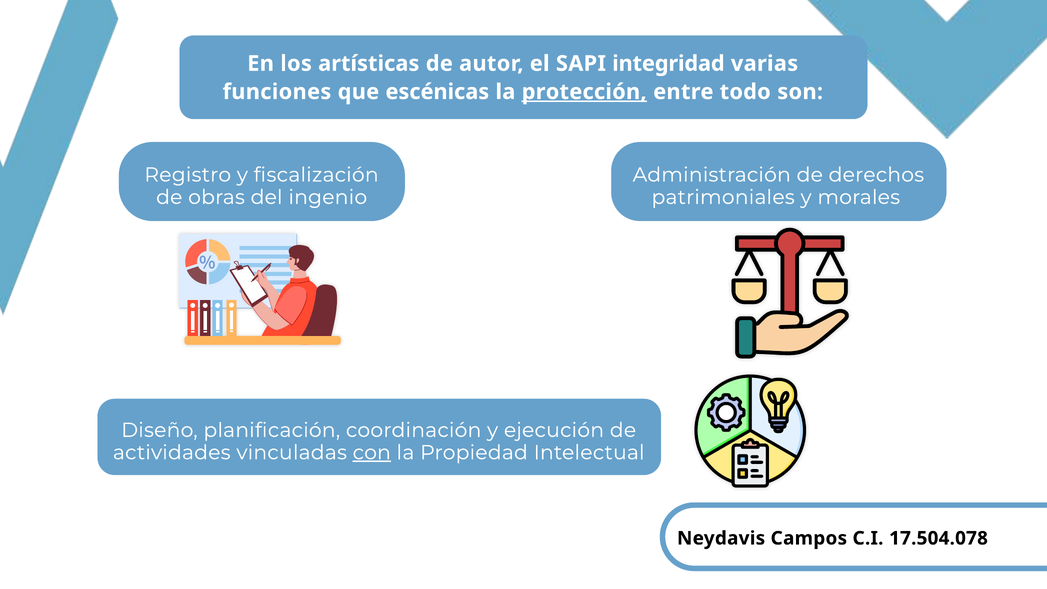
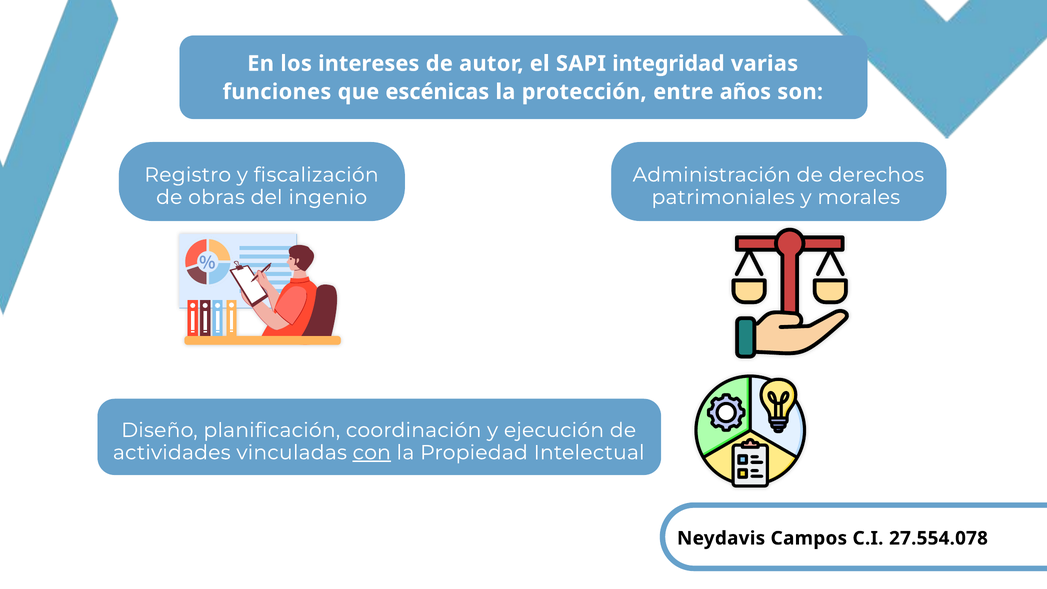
artísticas: artísticas -> intereses (369, 64)
protección underline: present -> none (584, 92)
todo: todo -> años (745, 92)
17.504.078: 17.504.078 -> 27.554.078 (939, 538)
